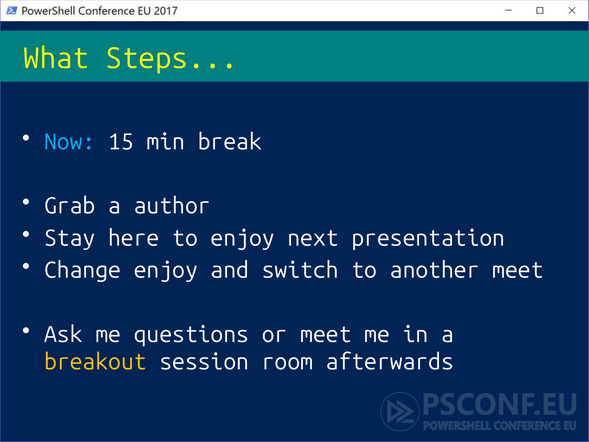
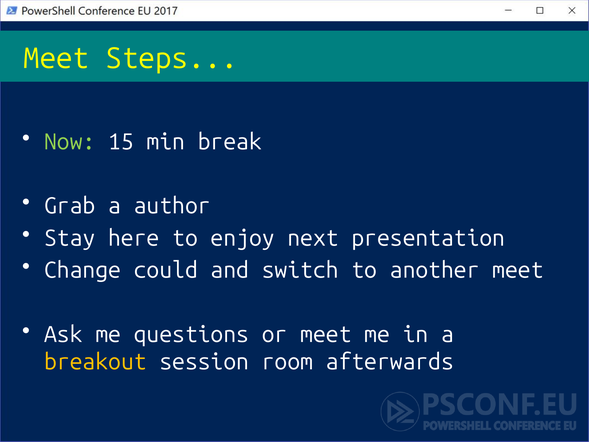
What: What -> Meet (56, 58)
Now colour: light blue -> light green (70, 142)
Change enjoy: enjoy -> could (166, 270)
